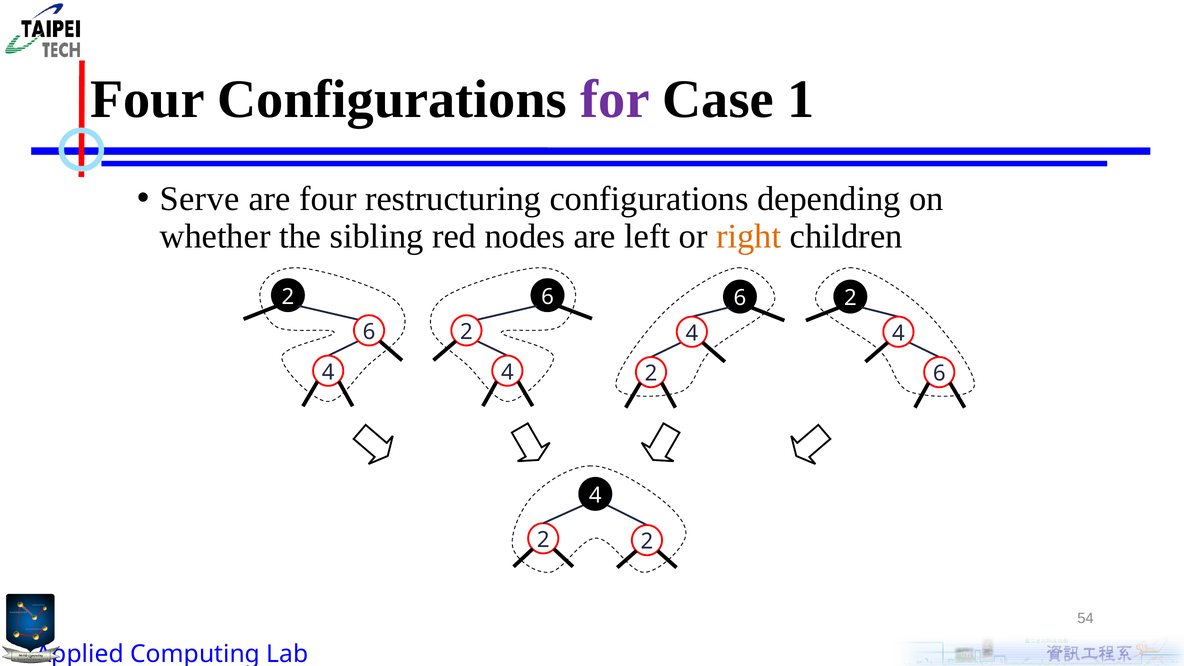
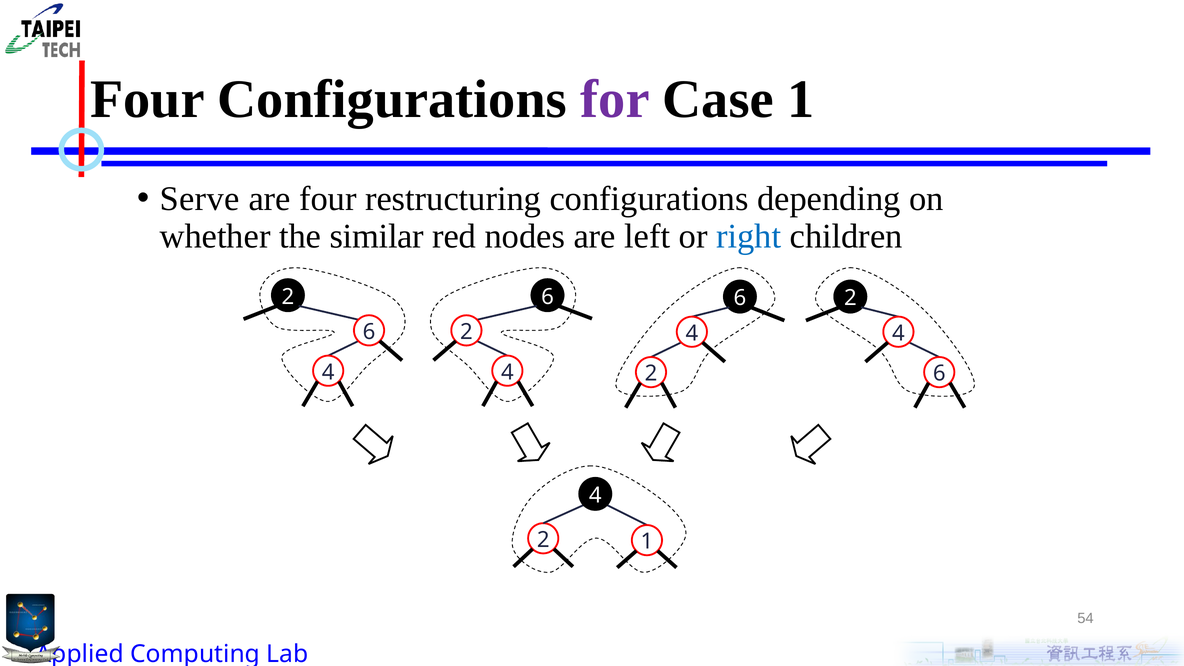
sibling: sibling -> similar (377, 236)
right colour: orange -> blue (749, 236)
2: 2 -> 1 (647, 542)
